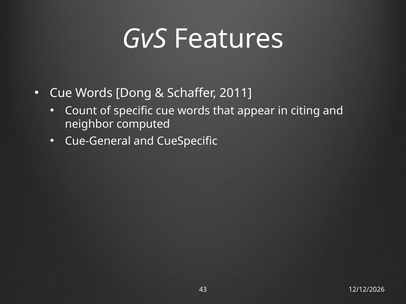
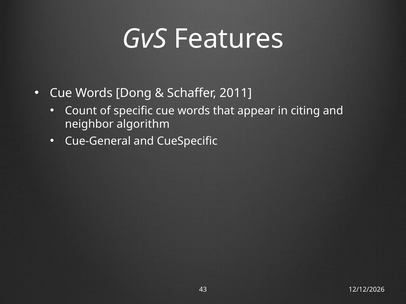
computed: computed -> algorithm (143, 124)
